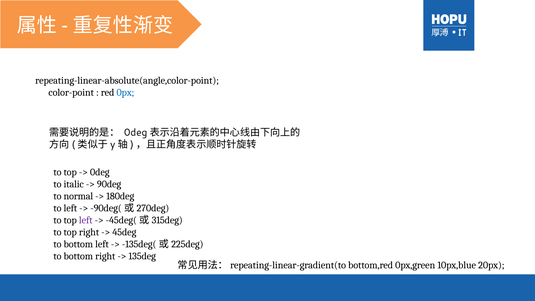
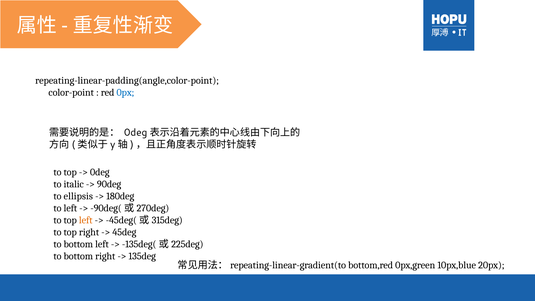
repeating-linear-absolute(angle,color-point: repeating-linear-absolute(angle,color-point -> repeating-linear-padding(angle,color-point (127, 81)
normal: normal -> ellipsis (78, 196)
left colour: purple -> orange (86, 220)
